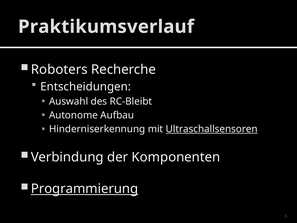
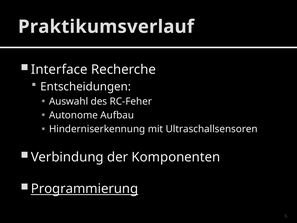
Roboters: Roboters -> Interface (59, 69)
RC-Bleibt: RC-Bleibt -> RC-Feher (131, 101)
Ultraschallsensoren underline: present -> none (212, 129)
